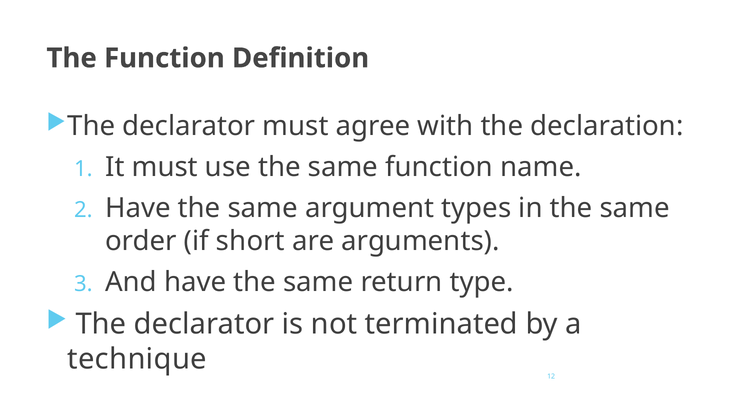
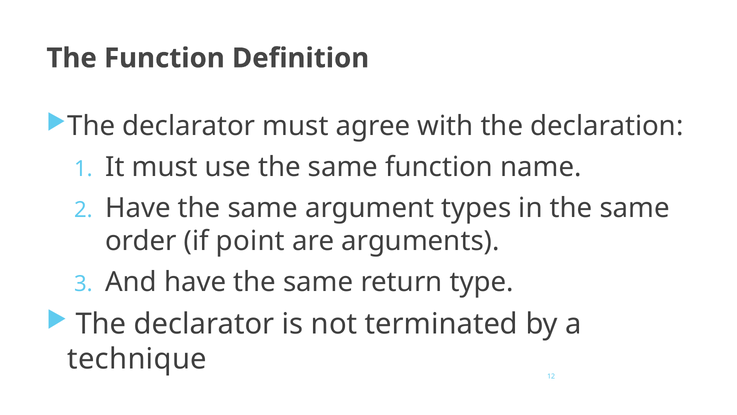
short: short -> point (250, 241)
